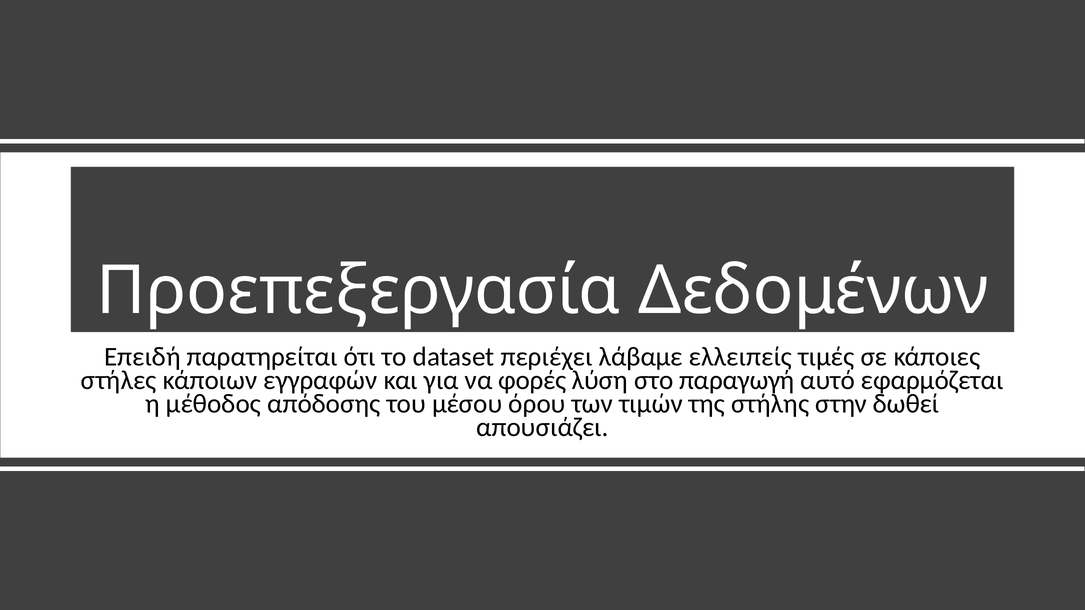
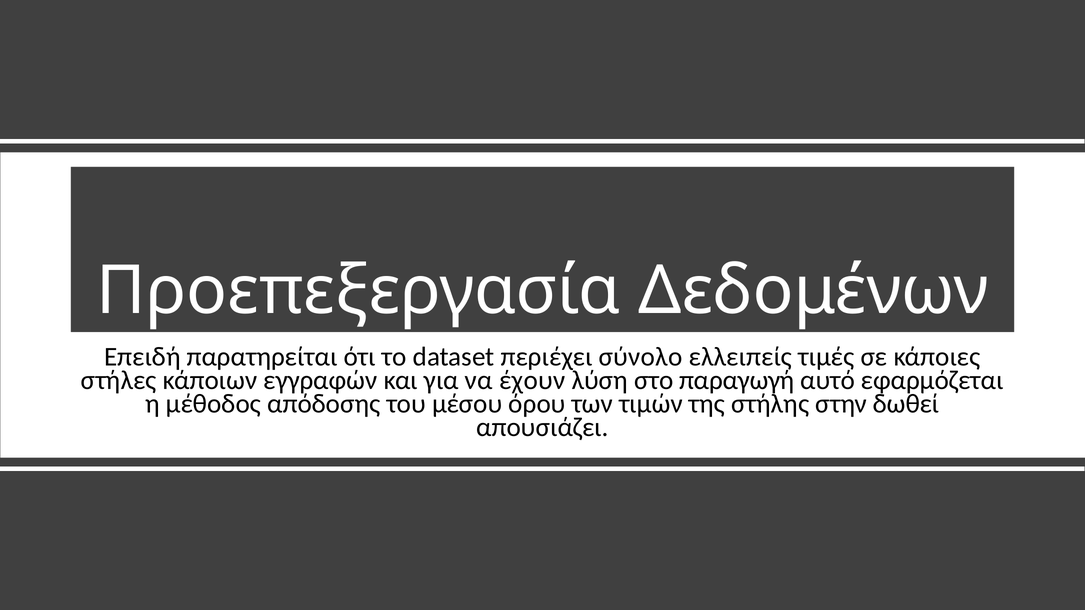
λάβαμε: λάβαμε -> σύνολο (641, 357)
φορές: φορές -> έχουν (532, 381)
